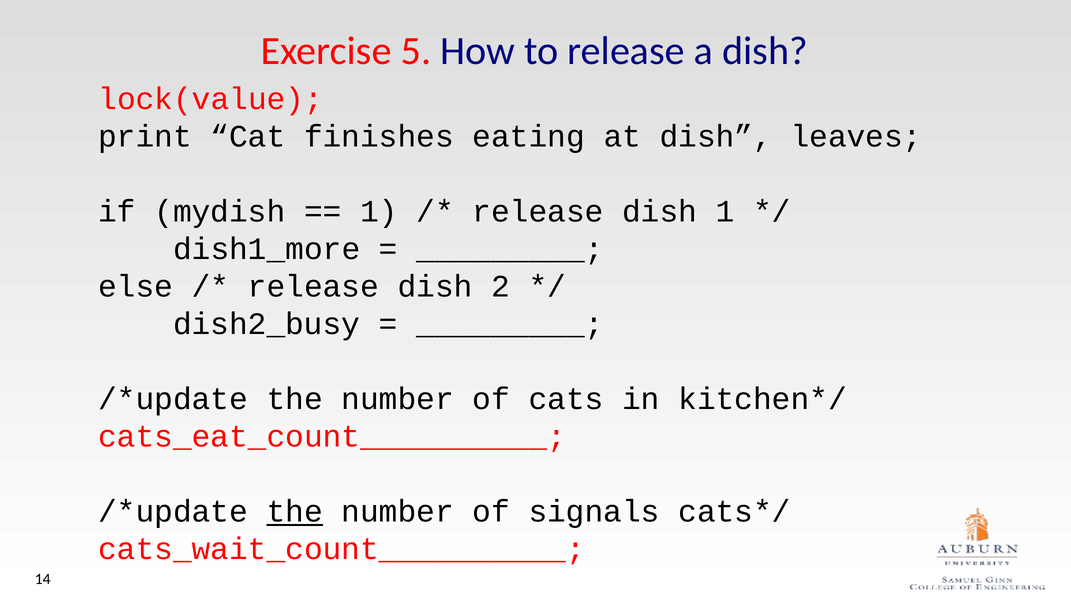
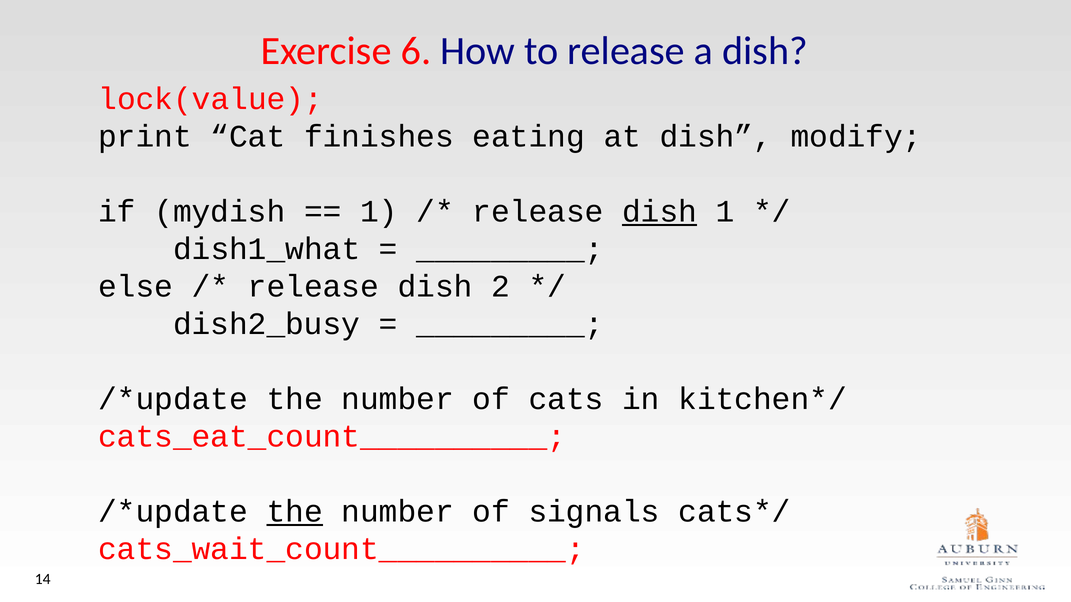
5: 5 -> 6 (416, 51)
leaves: leaves -> modify (856, 137)
dish underline: none -> present (660, 212)
dish1_more: dish1_more -> dish1_what (267, 249)
